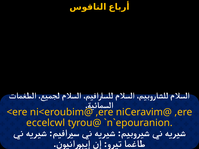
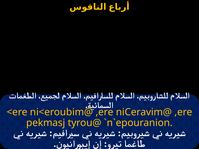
eccelcwl: eccelcwl -> pekmasj (46, 123)
